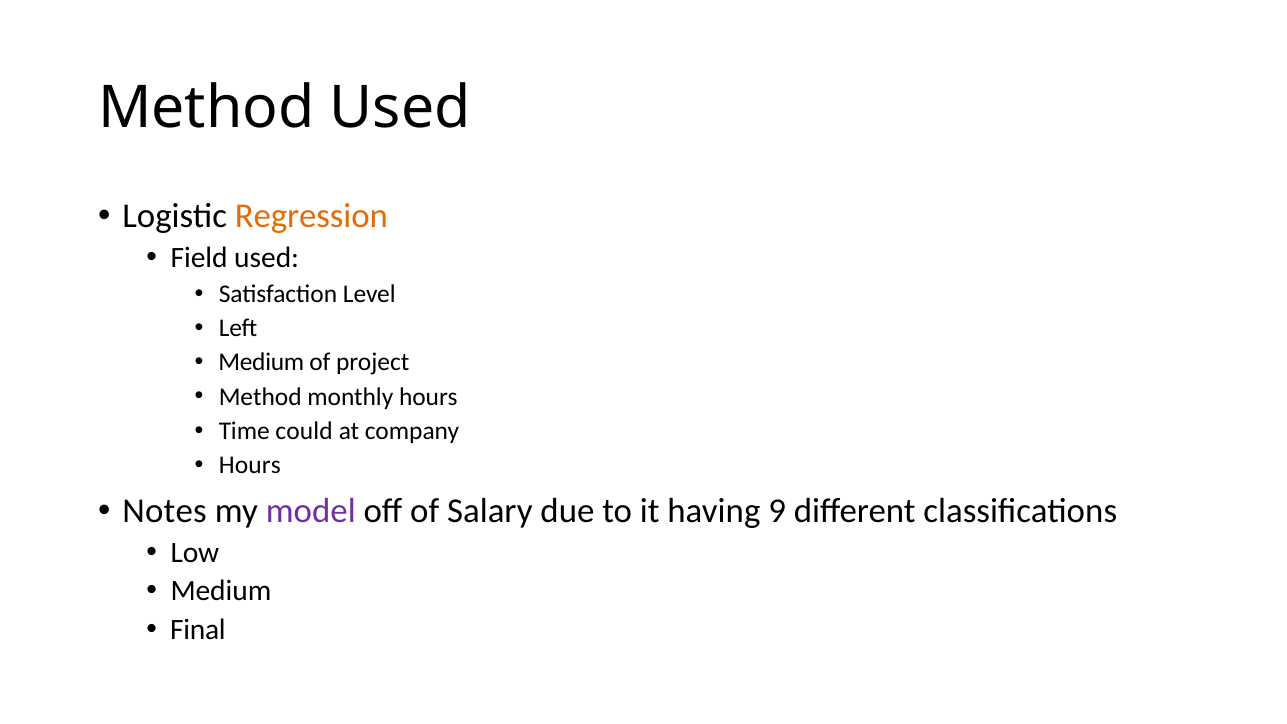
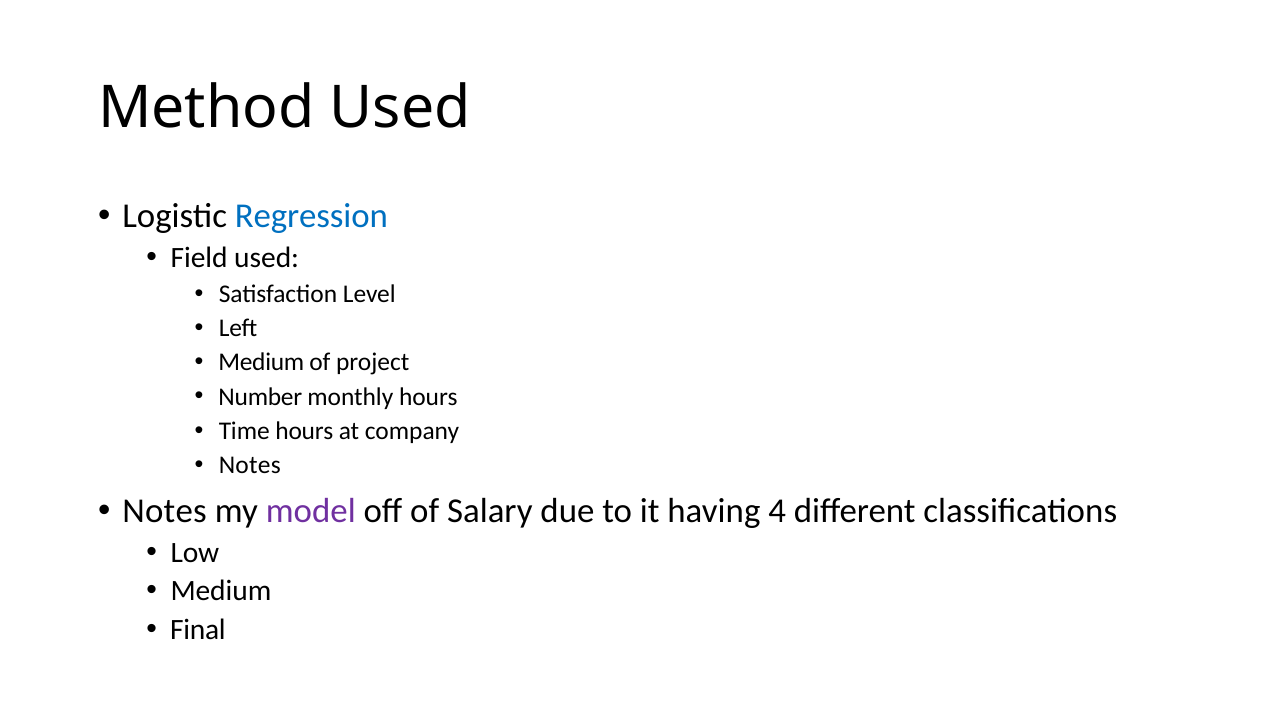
Regression colour: orange -> blue (311, 216)
Method: Method -> Number (260, 397)
Time could: could -> hours (304, 431)
Hours: Hours -> Notes (250, 465)
9: 9 -> 4 (777, 511)
